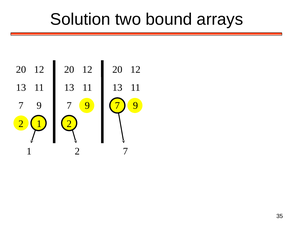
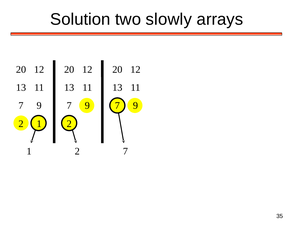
bound: bound -> slowly (169, 19)
